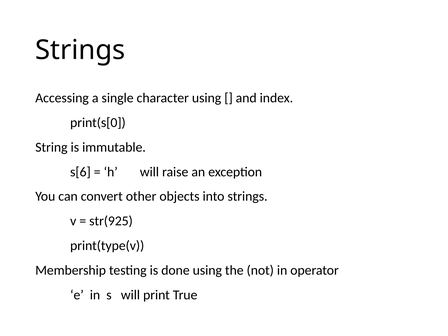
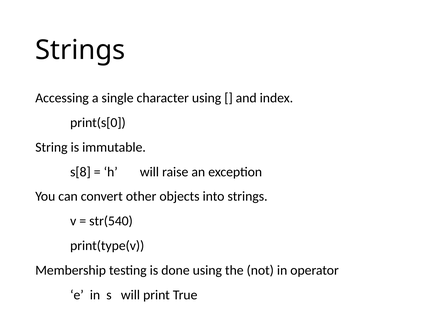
s[6: s[6 -> s[8 (80, 172)
str(925: str(925 -> str(540 (111, 221)
